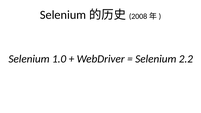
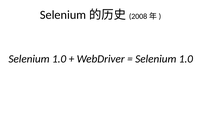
2.2: 2.2 -> 1.0 (186, 59)
